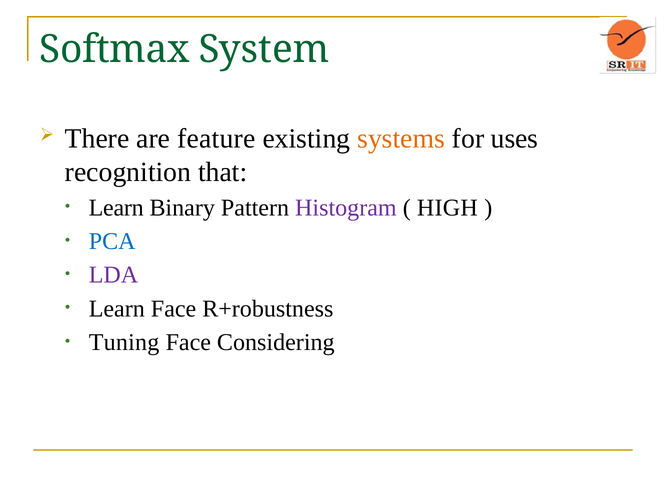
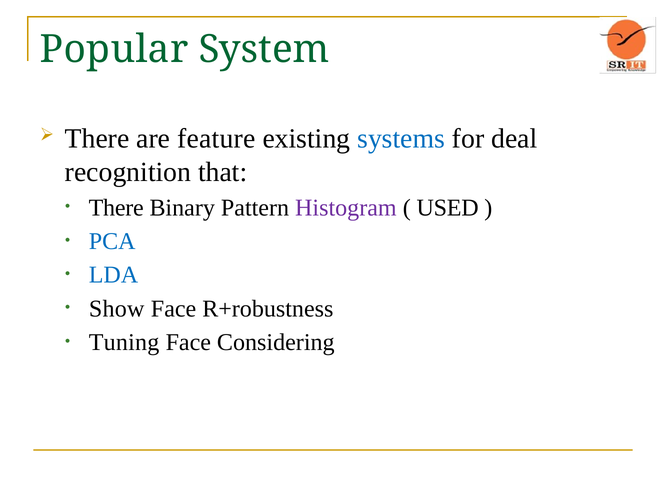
Softmax: Softmax -> Popular (114, 50)
systems colour: orange -> blue (401, 138)
uses: uses -> deal (514, 138)
Learn: Learn -> There (116, 207)
HIGH: HIGH -> USED (448, 207)
LDA colour: purple -> blue (113, 275)
Learn: Learn -> Show (117, 308)
